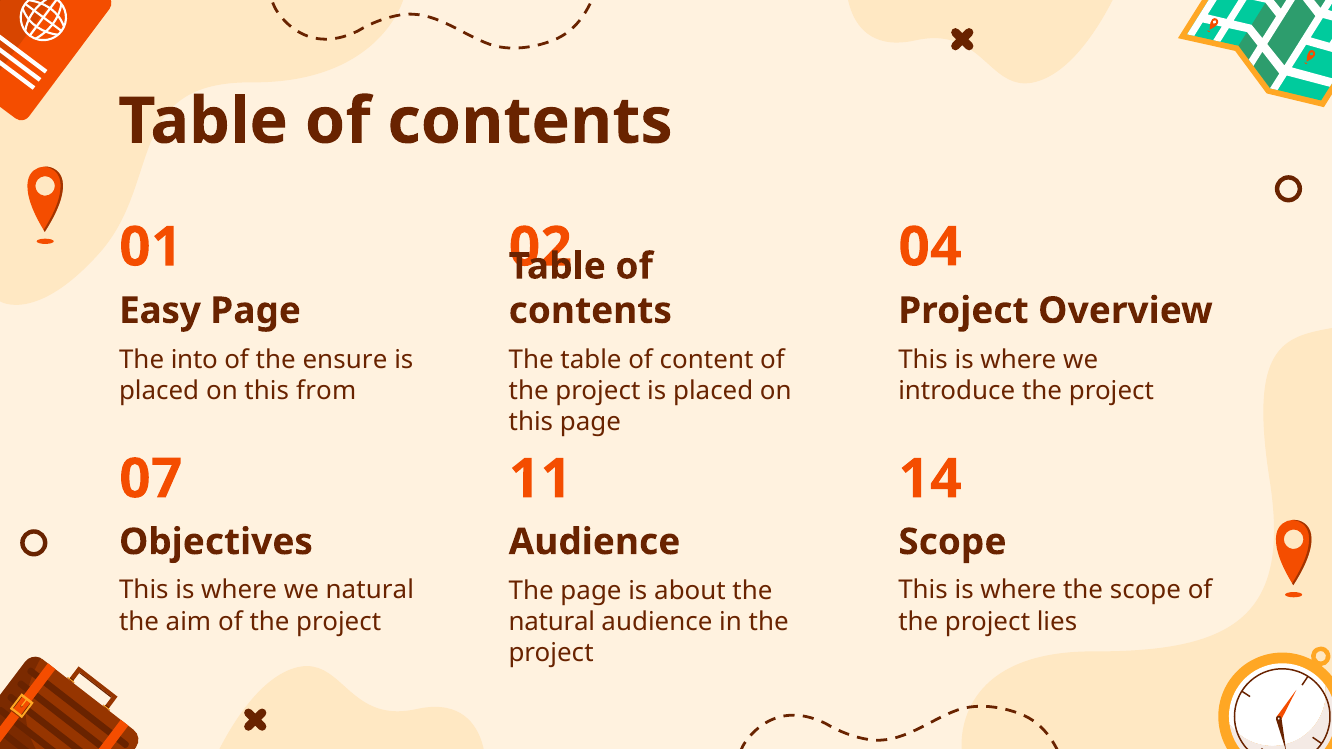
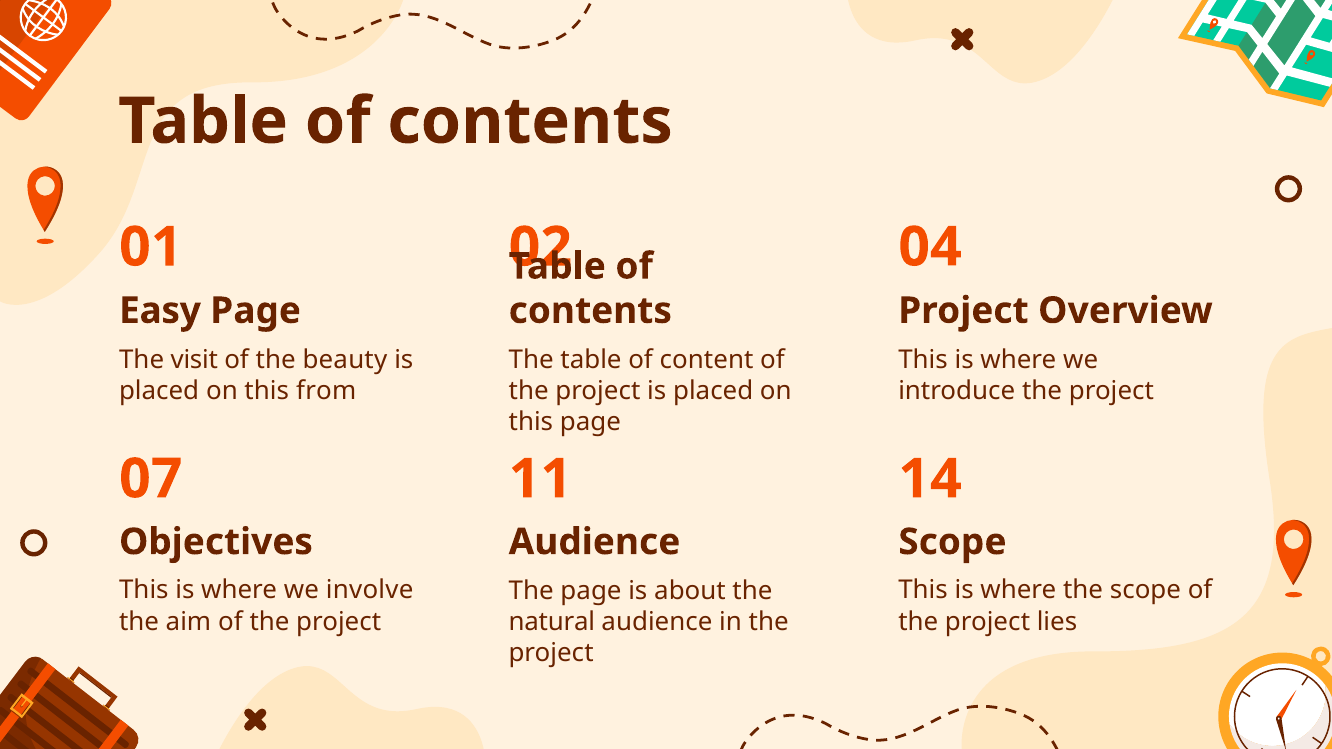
into: into -> visit (194, 360)
ensure: ensure -> beauty (345, 360)
we natural: natural -> involve (370, 591)
